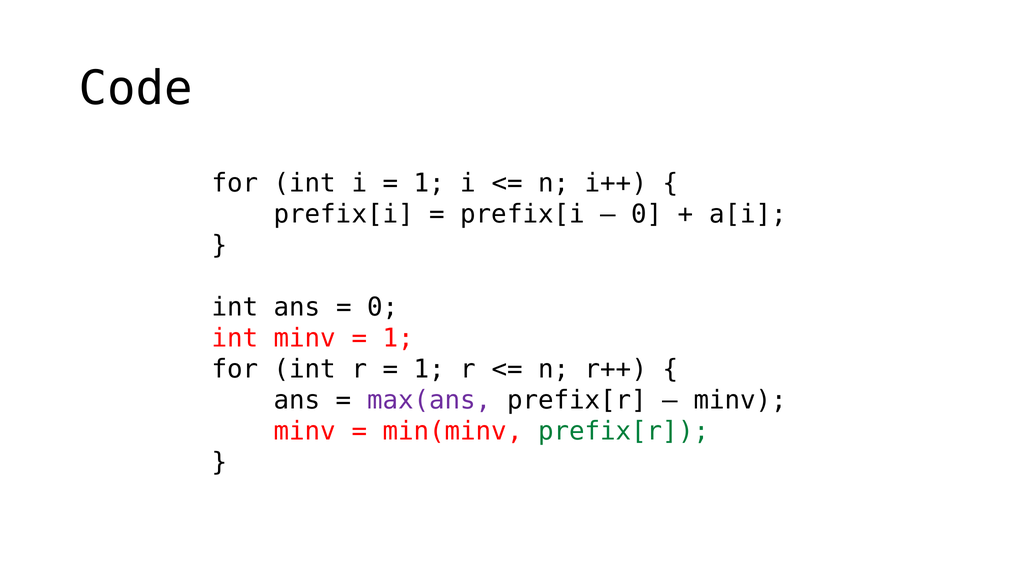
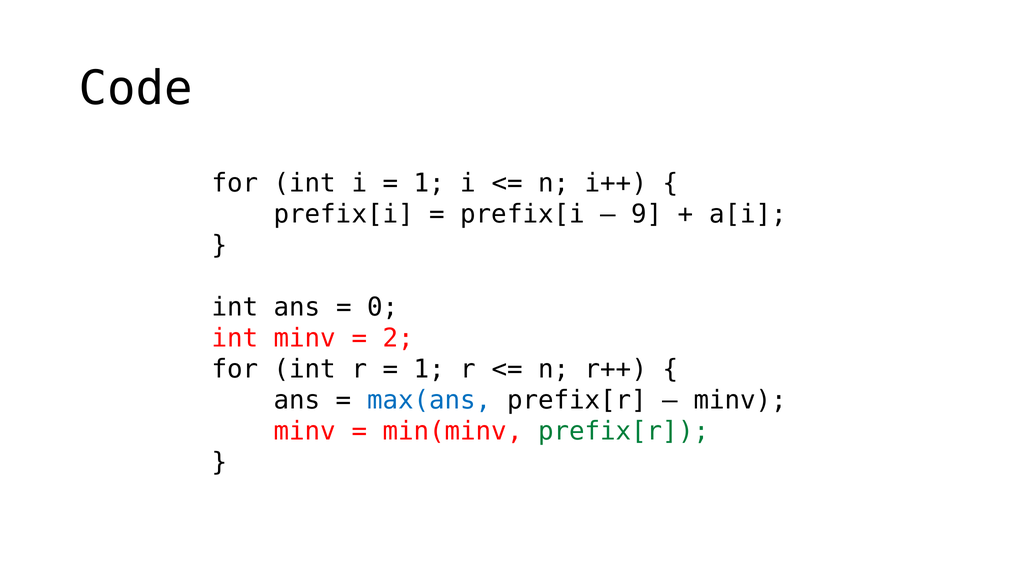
0: 0 -> 9 (647, 214)
1: 1 -> 2 (398, 338)
max(ans colour: purple -> blue (429, 400)
